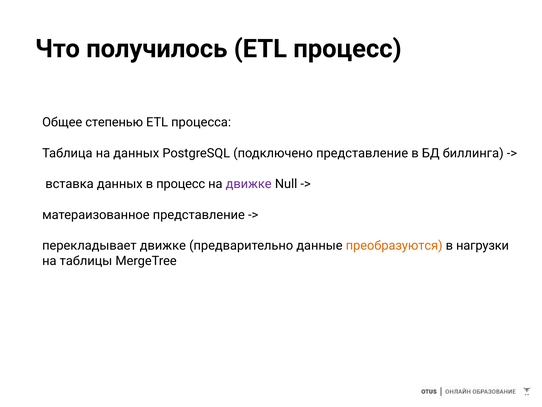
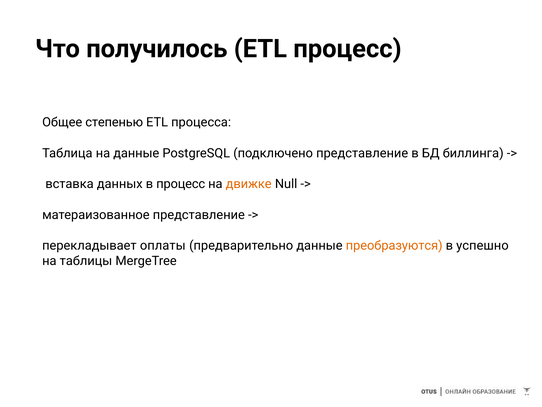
на данных: данных -> данные (136, 153)
движке colour: purple -> orange (249, 184)
перекладывает движке: движке -> оплаты (163, 245)
нагрузки: нагрузки -> успешно (482, 245)
